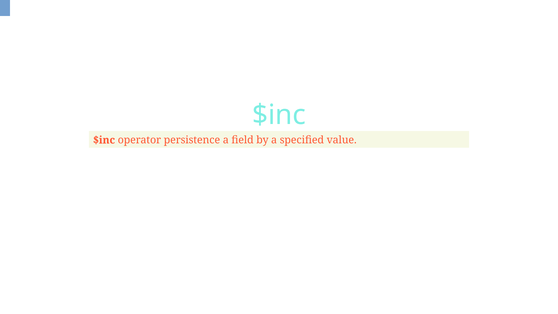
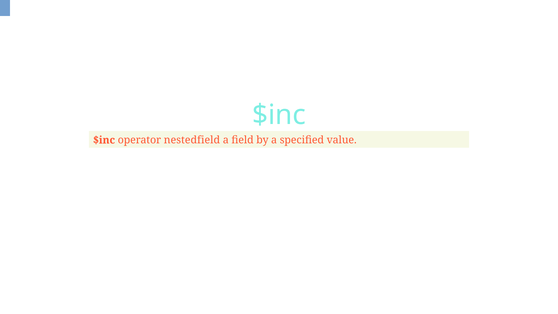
persistence: persistence -> nestedfield (192, 140)
